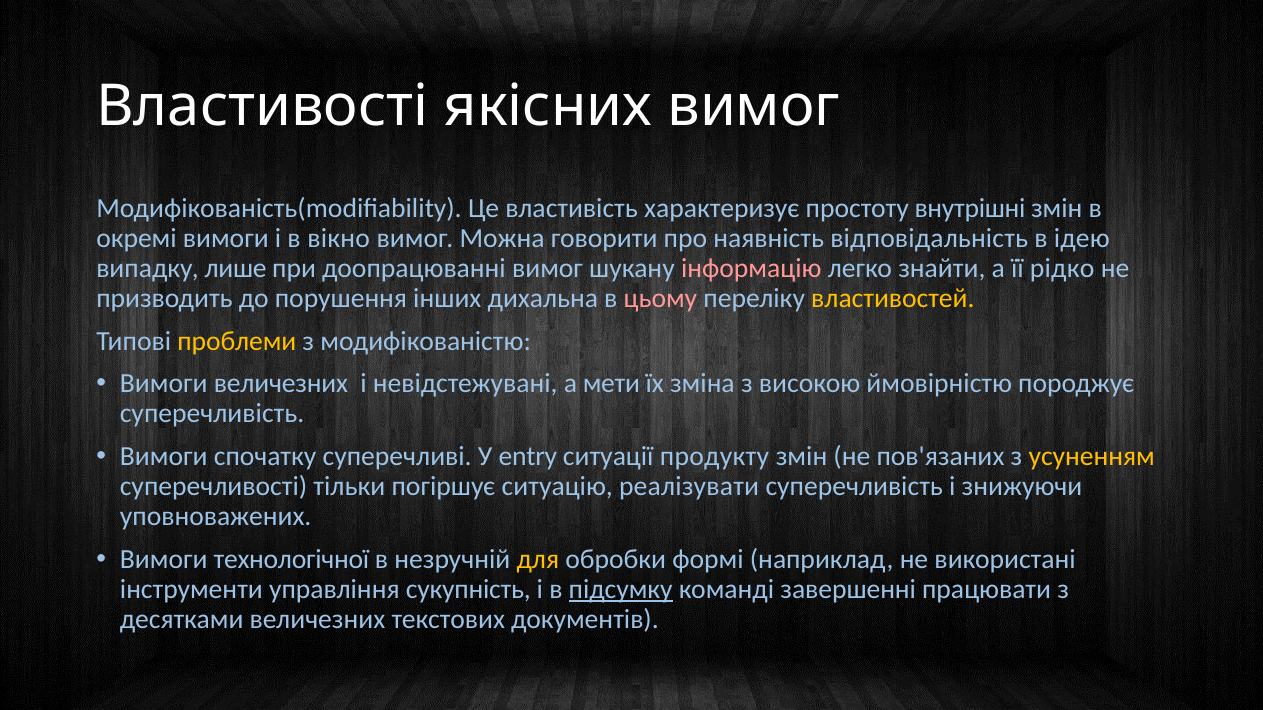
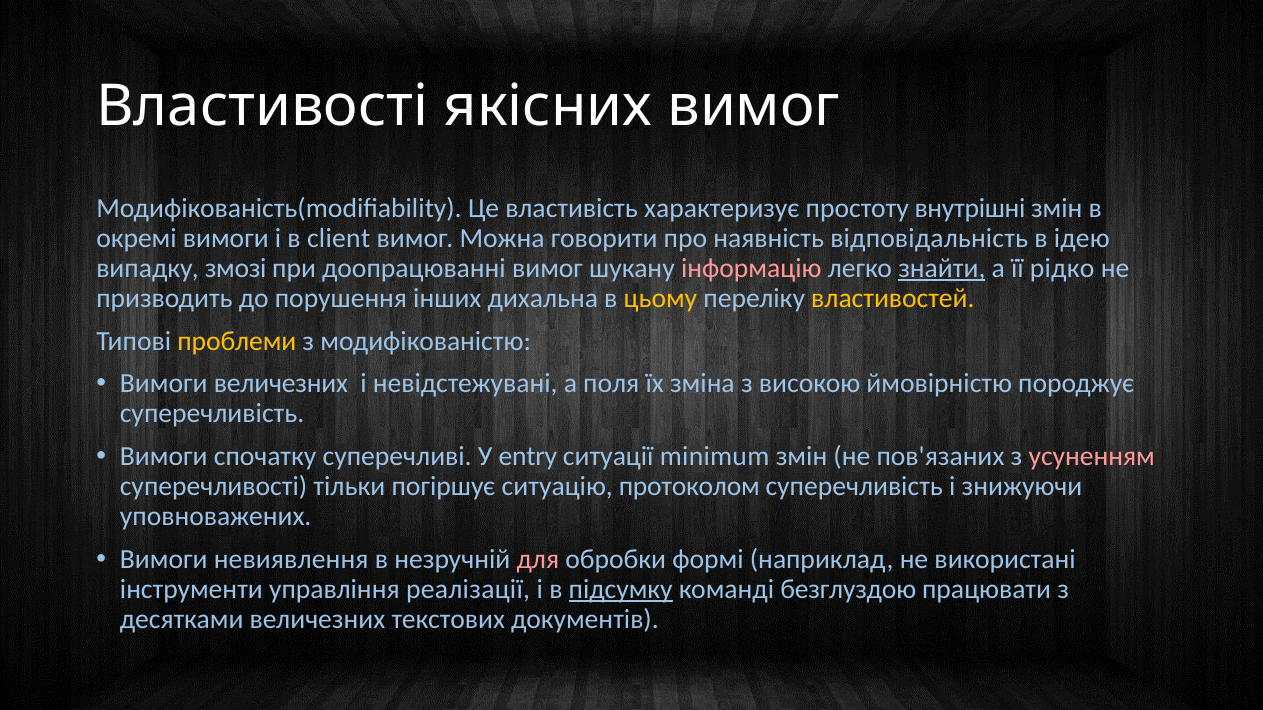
вікно: вікно -> client (339, 238)
лише: лише -> змозі (236, 268)
знайти underline: none -> present (942, 268)
цьому colour: pink -> yellow (660, 298)
мети: мети -> поля (611, 384)
продукту: продукту -> minimum (715, 457)
усуненням colour: yellow -> pink (1092, 457)
реалізувати: реалізувати -> протоколом (689, 487)
технологічної: технологічної -> невиявлення (291, 560)
для colour: yellow -> pink (538, 560)
сукупність: сукупність -> реалізації (468, 589)
завершенні: завершенні -> безглуздою (848, 589)
